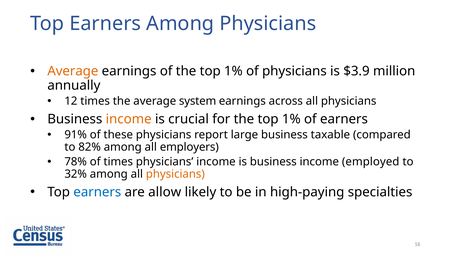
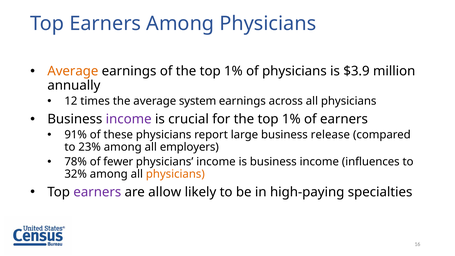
income colour: orange -> purple (129, 119)
taxable: taxable -> release (330, 135)
82%: 82% -> 23% (90, 147)
of times: times -> fewer (118, 162)
employed: employed -> influences (371, 162)
earners colour: blue -> purple (97, 192)
